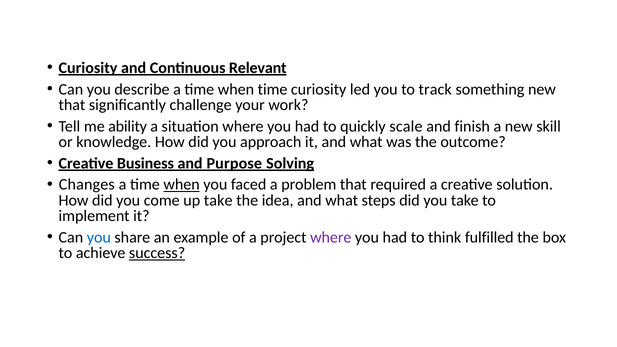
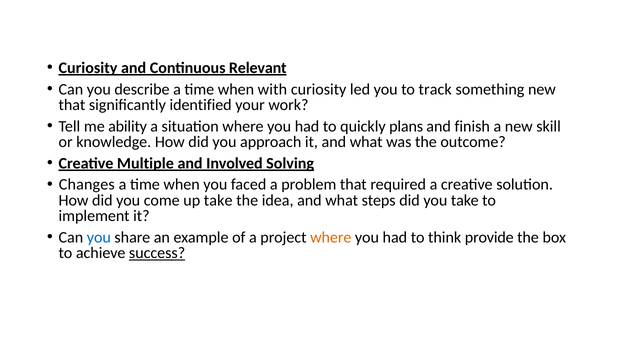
when time: time -> with (272, 89)
challenge: challenge -> identified (201, 105)
scale: scale -> plans (406, 126)
Business: Business -> Multiple (145, 163)
Purpose: Purpose -> Involved (234, 163)
when underline: present -> none (182, 185)
where colour: purple -> orange (331, 237)
fulfilled: fulfilled -> provide (489, 237)
